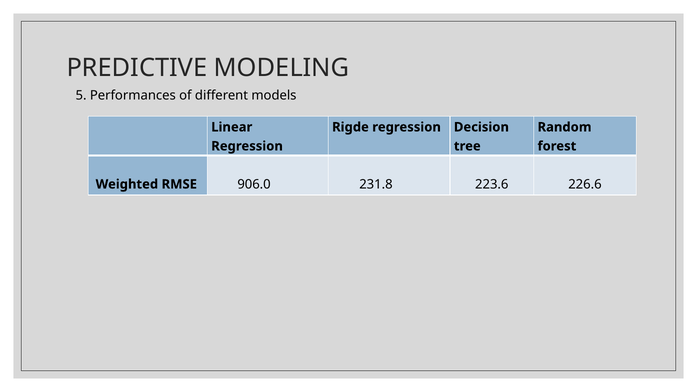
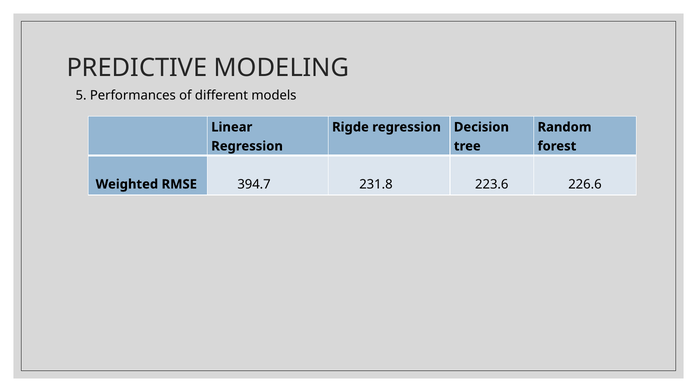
906.0: 906.0 -> 394.7 (254, 184)
